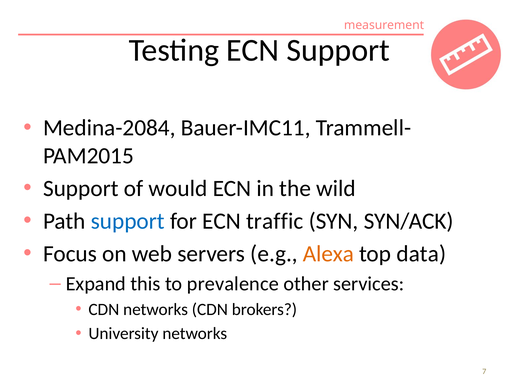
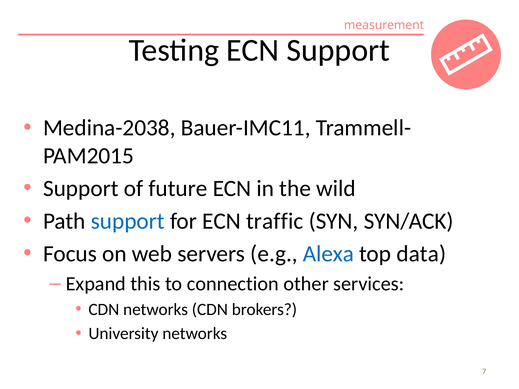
Medina-2084: Medina-2084 -> Medina-2038 (109, 128)
would: would -> future (178, 189)
Alexa colour: orange -> blue (329, 254)
prevalence: prevalence -> connection (233, 284)
